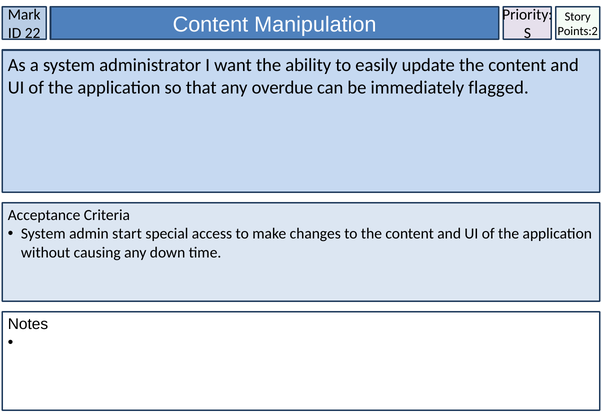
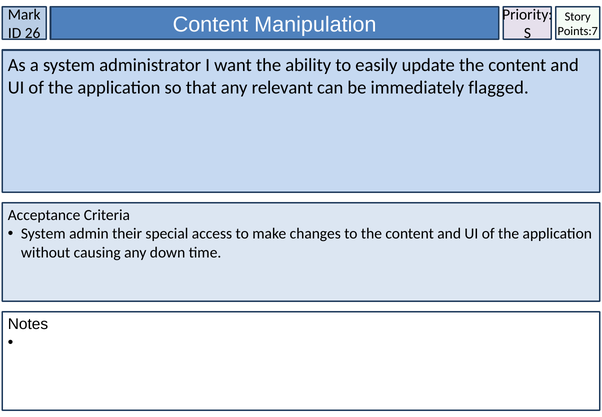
Points:2: Points:2 -> Points:7 (578, 31)
22: 22 -> 26 (33, 33)
overdue: overdue -> relevant (282, 87)
start: start -> their (127, 234)
